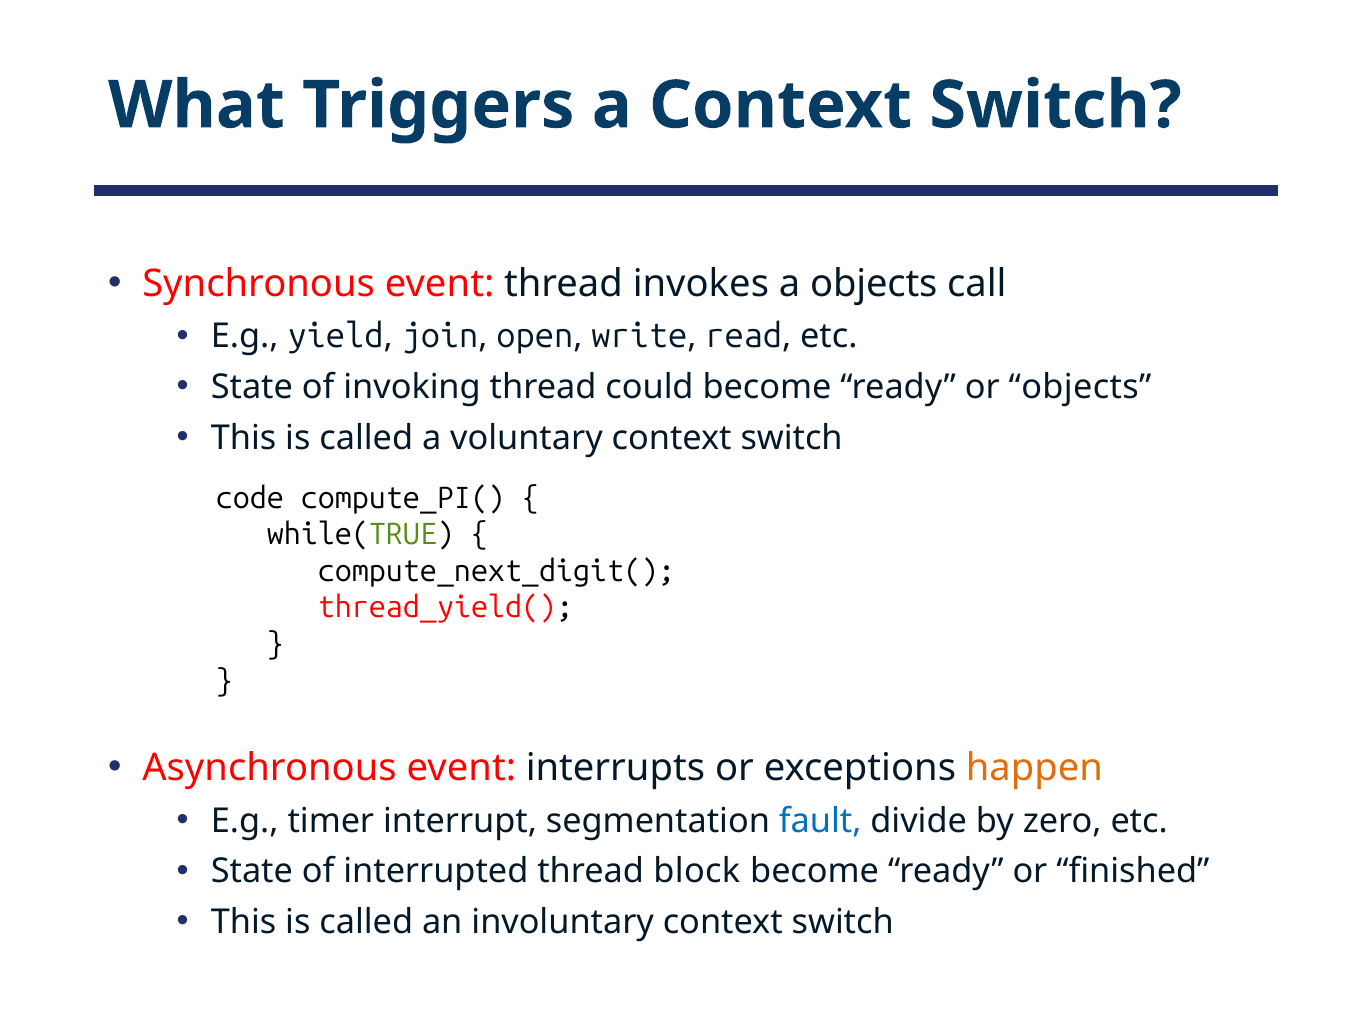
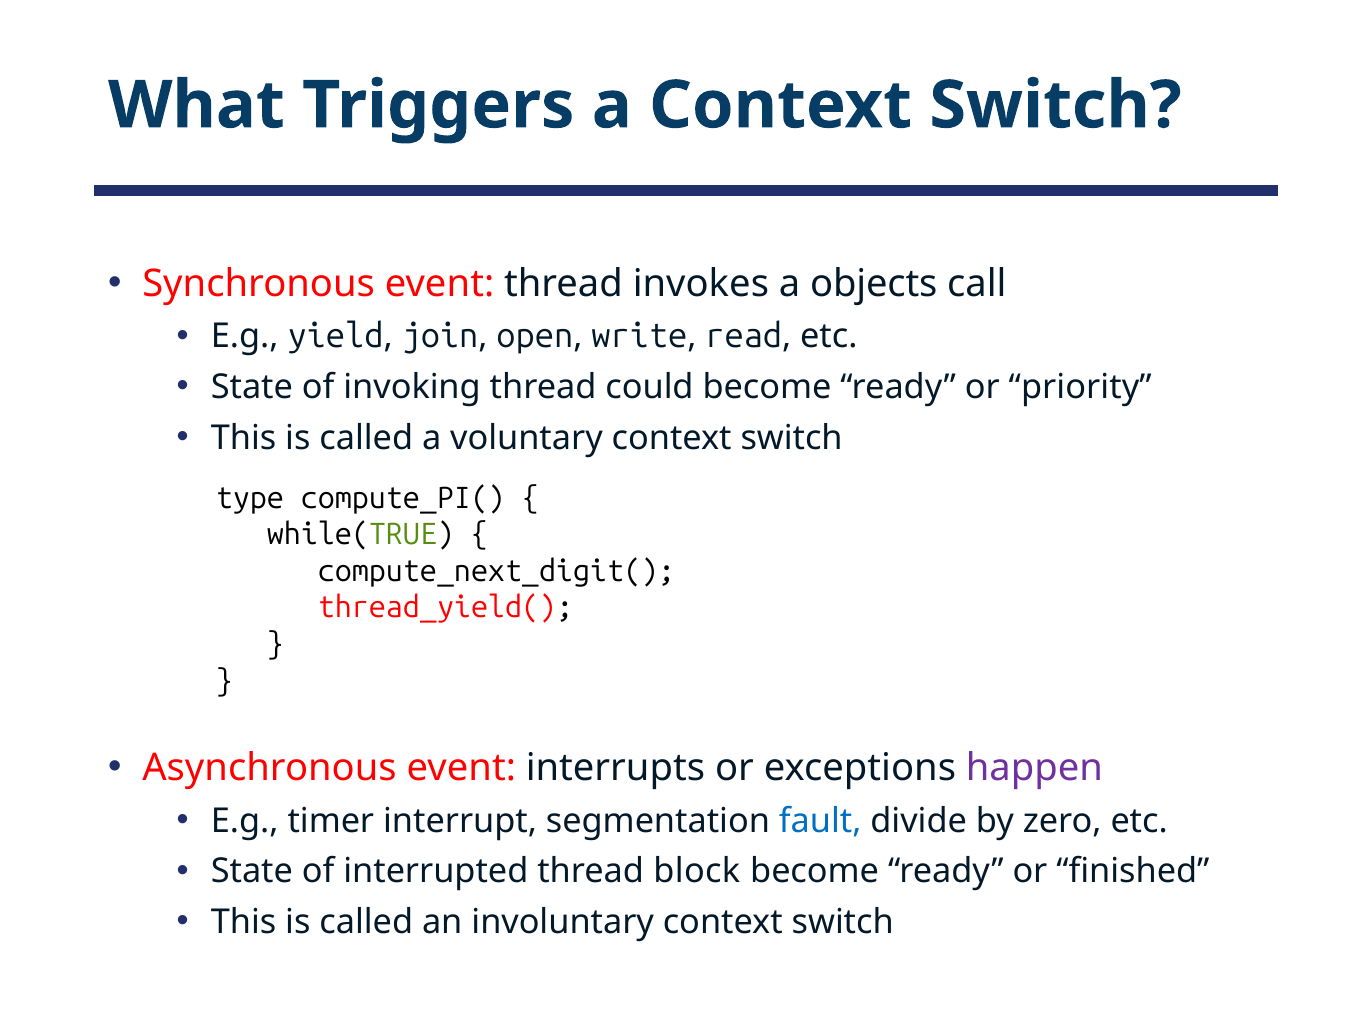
or objects: objects -> priority (1080, 387)
code: code -> type (250, 498)
happen colour: orange -> purple (1034, 768)
